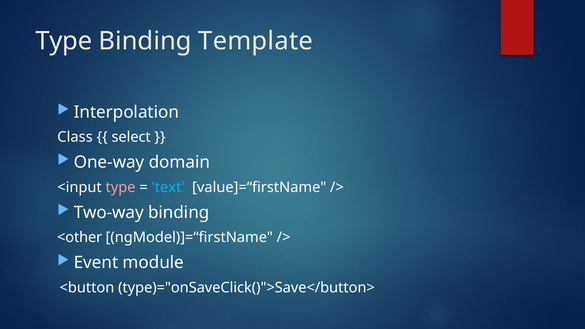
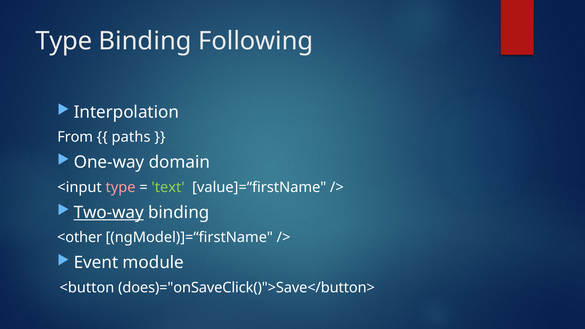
Template: Template -> Following (256, 41)
Class: Class -> From (75, 137)
select: select -> paths (131, 137)
text colour: light blue -> light green (168, 187)
Two-way underline: none -> present (109, 212)
type)="onSaveClick()">Save</button>: type)="onSaveClick()">Save</button> -> does)="onSaveClick()">Save</button> (247, 288)
